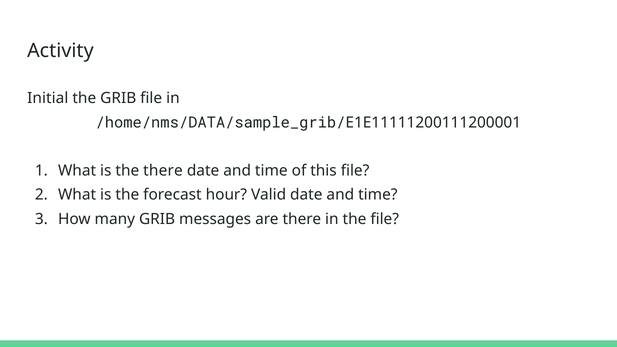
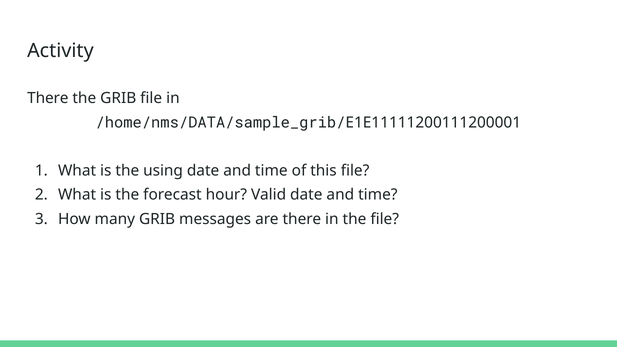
Initial: Initial -> There (48, 98)
the there: there -> using (163, 171)
